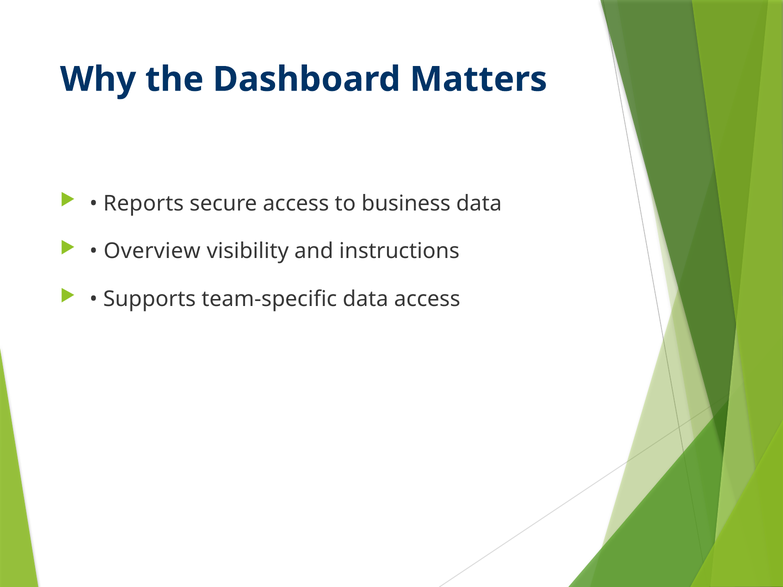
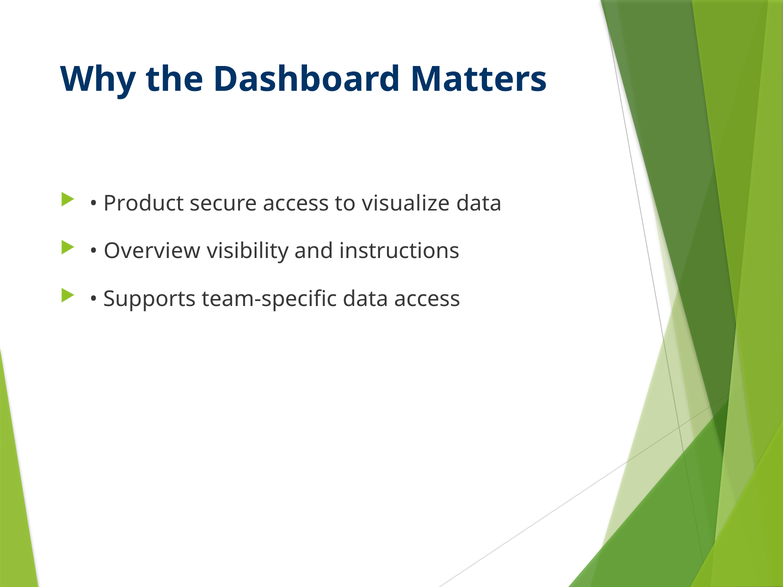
Reports: Reports -> Product (144, 204)
business: business -> visualize (406, 204)
